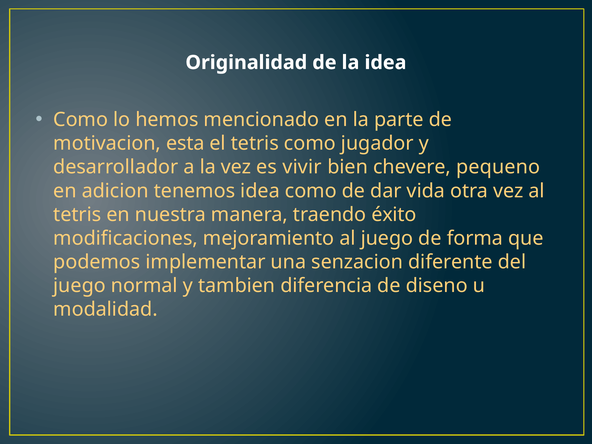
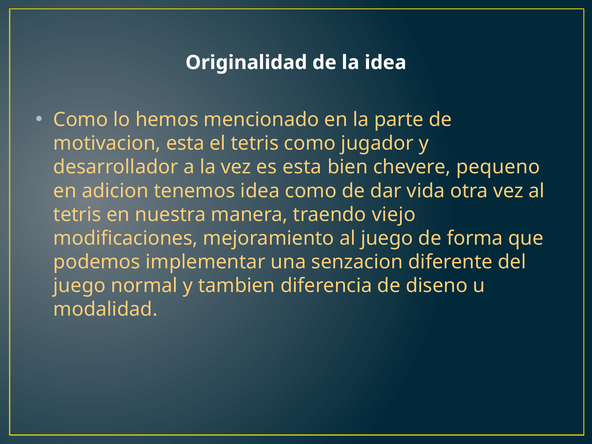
es vivir: vivir -> esta (302, 167)
éxito: éxito -> viejo (394, 215)
